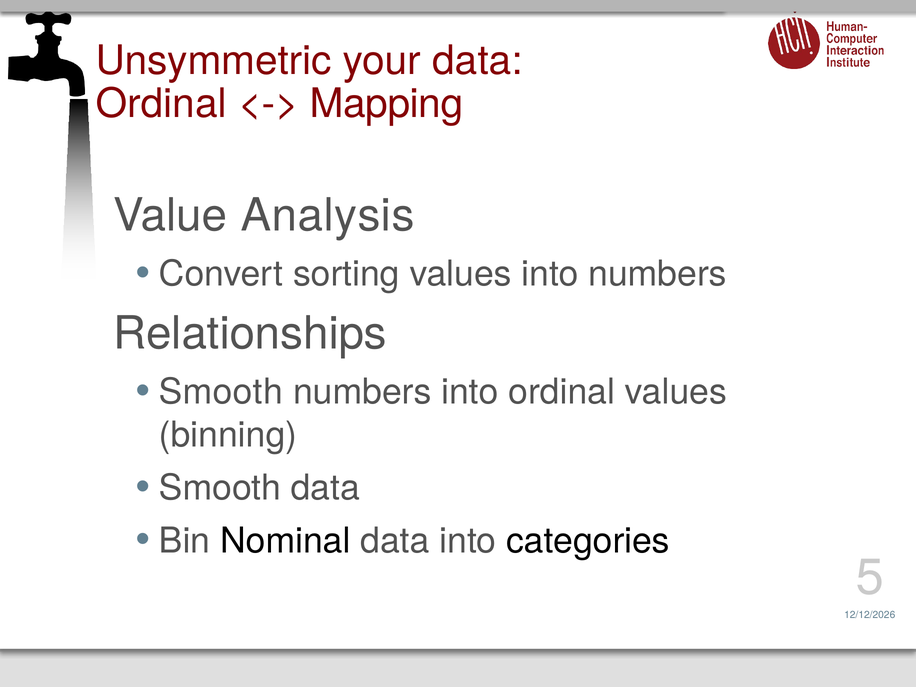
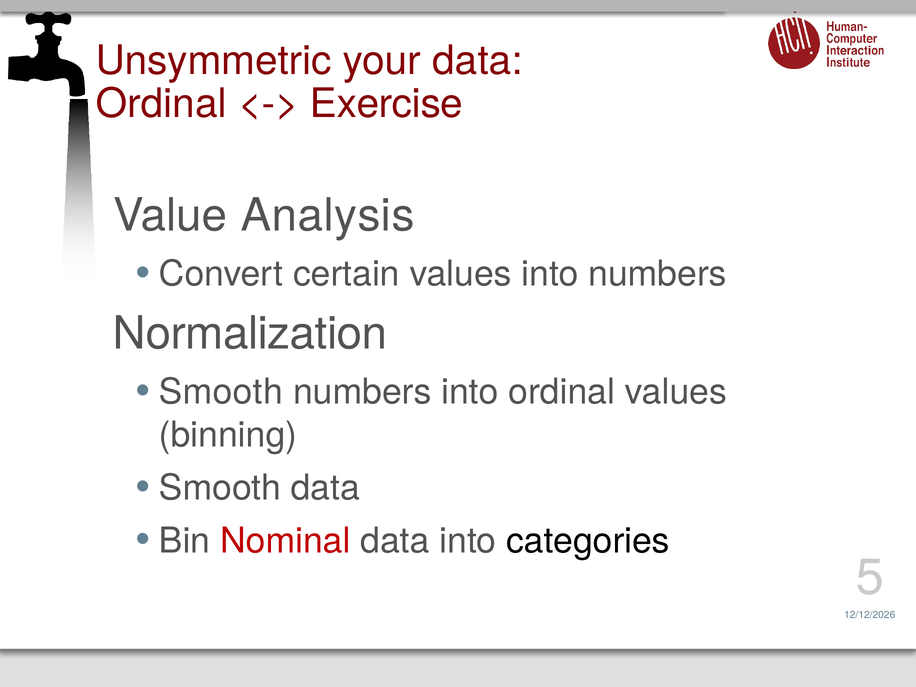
Mapping: Mapping -> Exercise (386, 104)
sorting: sorting -> certain (346, 274)
Relationships: Relationships -> Normalization (250, 334)
Nominal colour: black -> red (285, 541)
